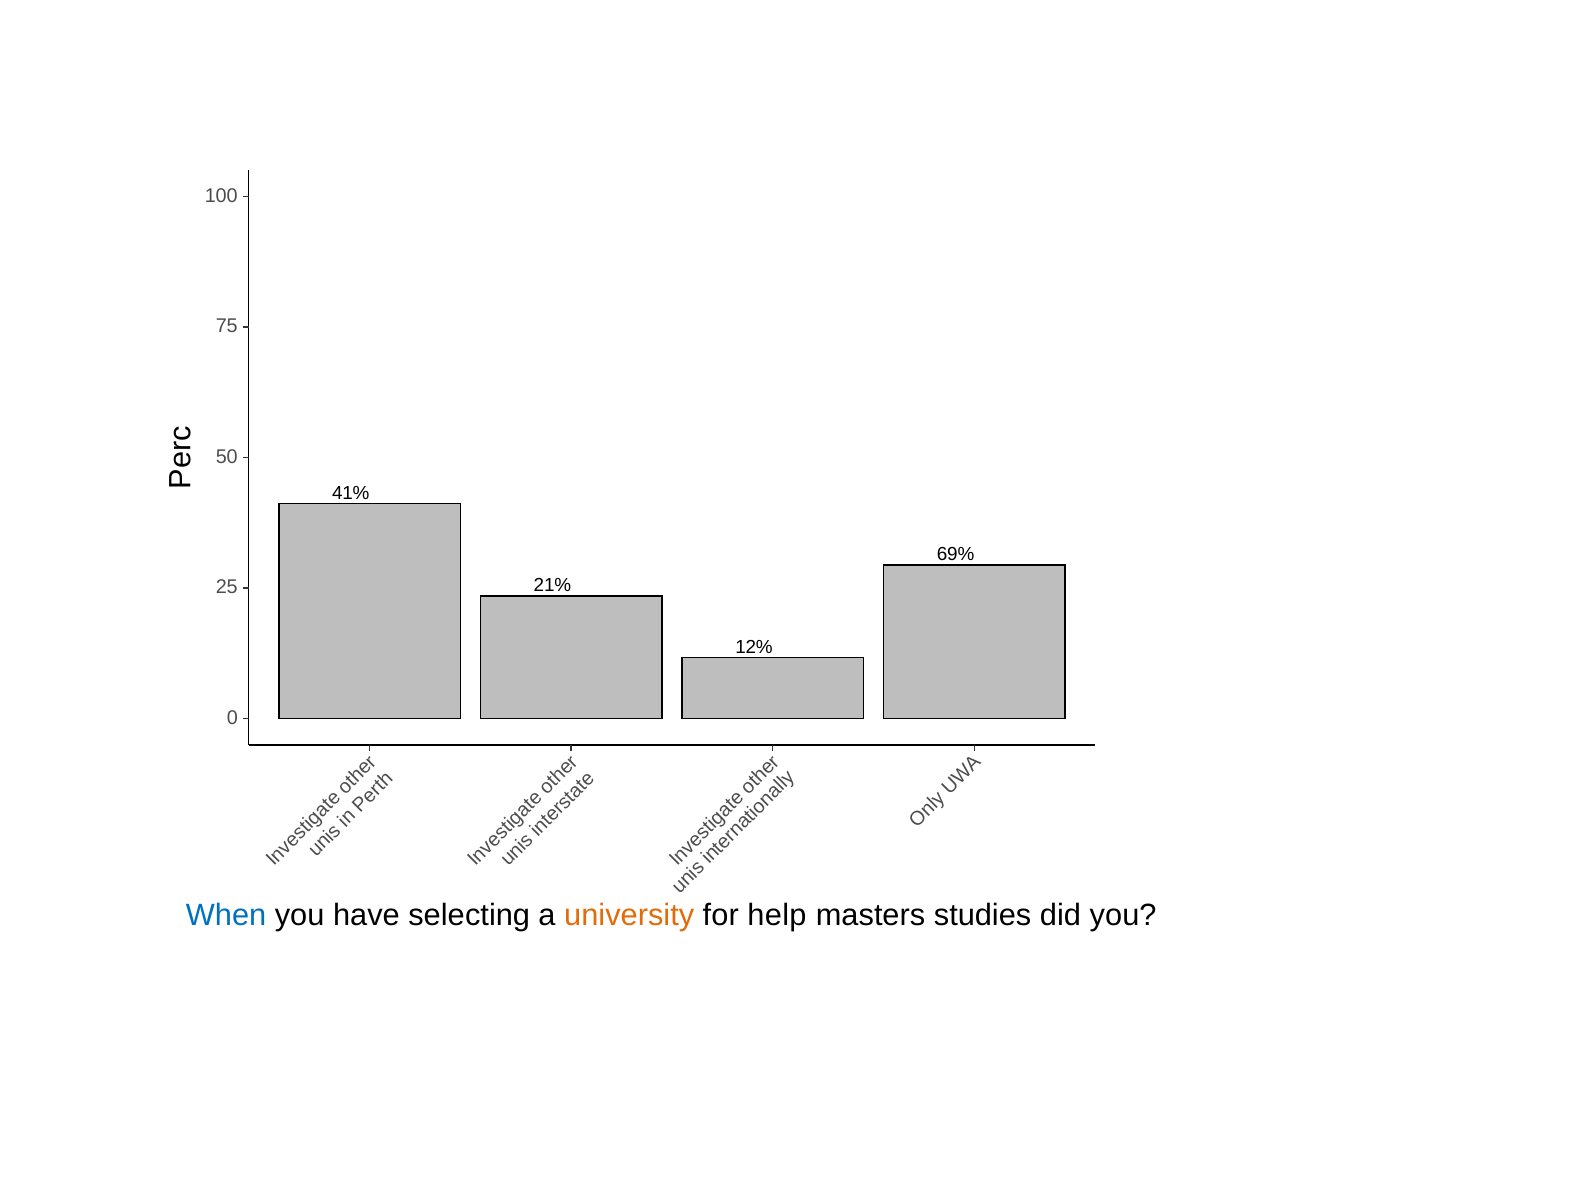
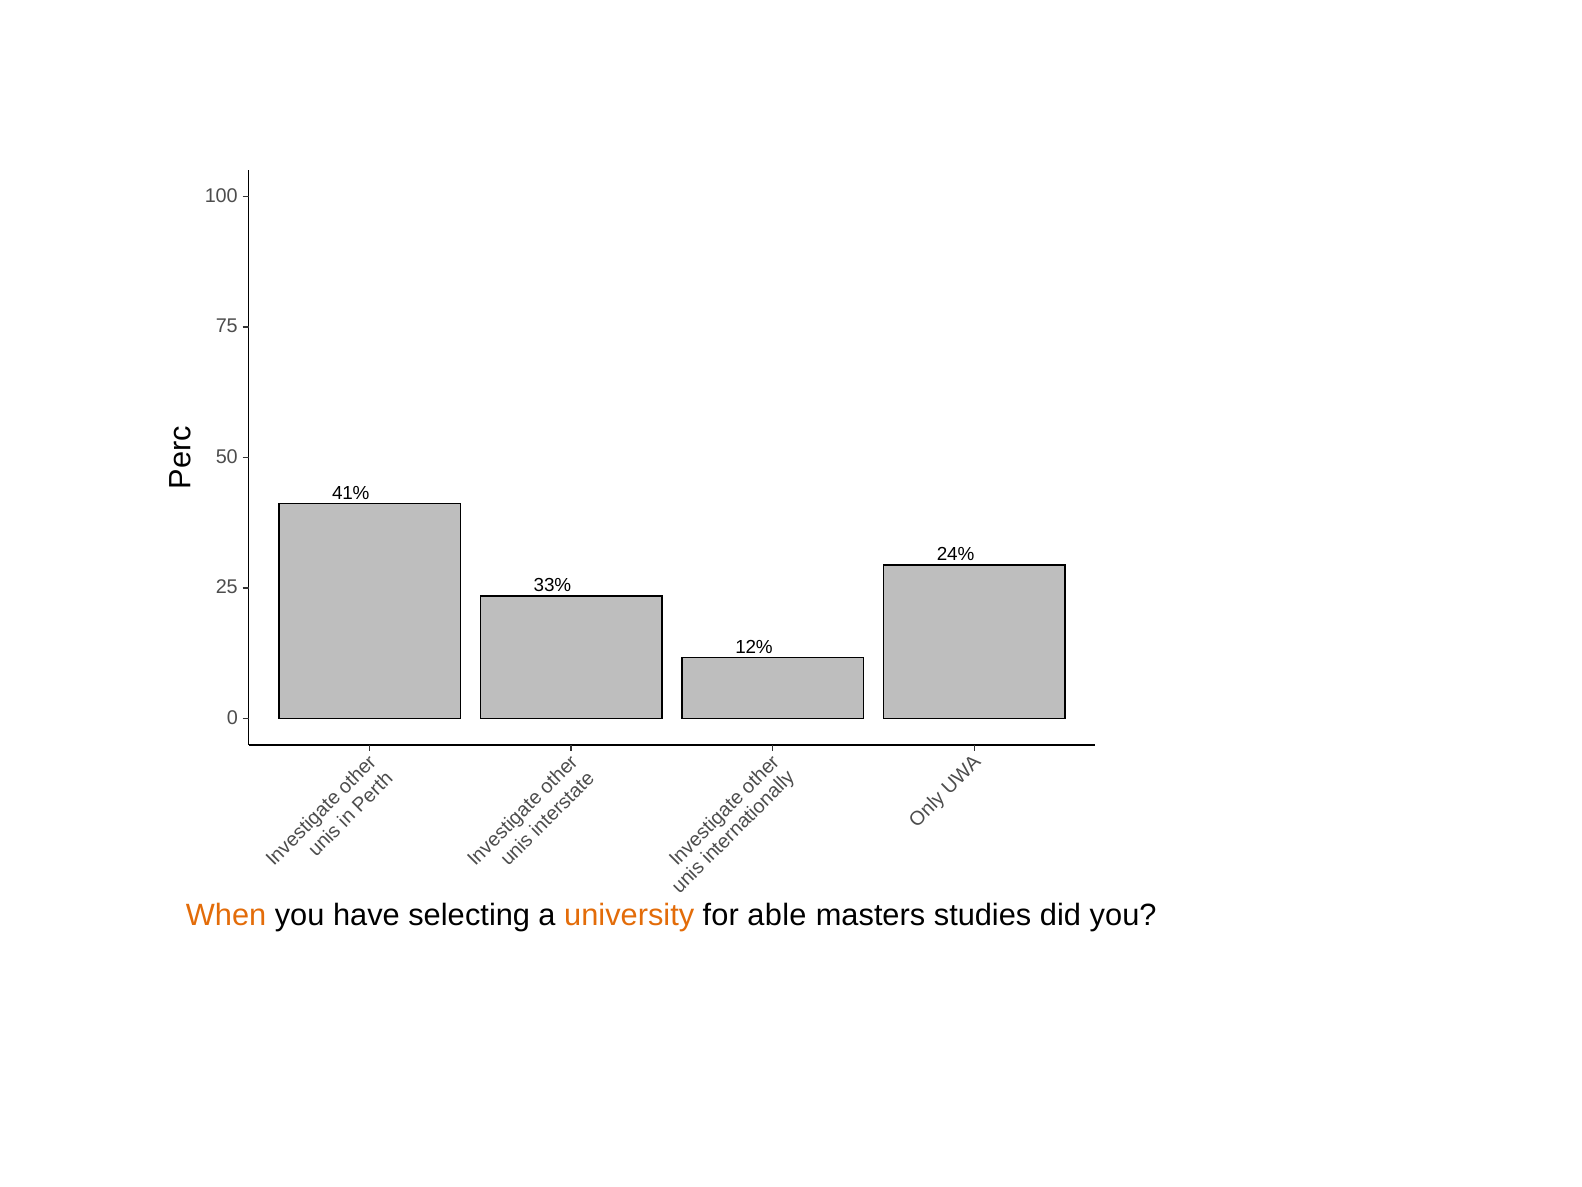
69%: 69% -> 24% (956, 555)
21%: 21% -> 33% (552, 585)
When colour: blue -> orange (226, 915)
help: help -> able (777, 915)
